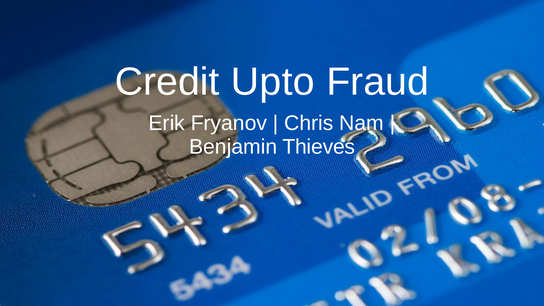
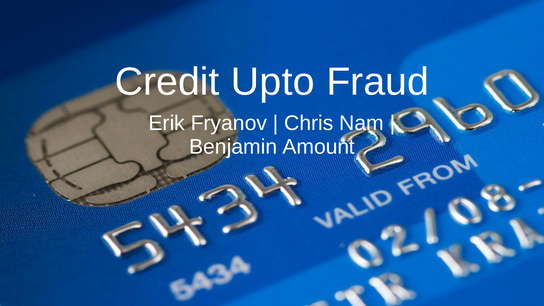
Thieves: Thieves -> Amount (319, 147)
